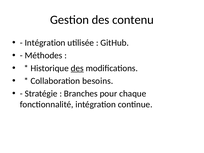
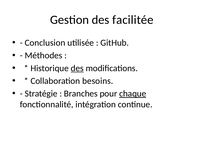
contenu: contenu -> facilitée (133, 20)
Intégration: Intégration -> Conclusion (45, 43)
chaque underline: none -> present (133, 94)
